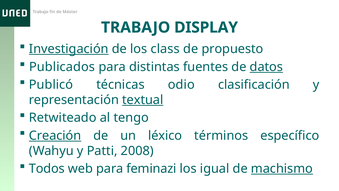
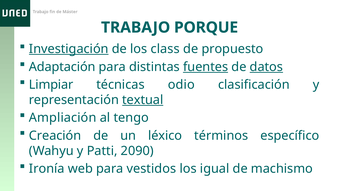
DISPLAY: DISPLAY -> PORQUE (206, 27)
Publicados: Publicados -> Adaptación (62, 67)
fuentes underline: none -> present (206, 67)
Publicó: Publicó -> Limpiar (51, 84)
Retwiteado: Retwiteado -> Ampliación (63, 118)
Creación underline: present -> none (55, 135)
2008: 2008 -> 2090 (137, 151)
Todos: Todos -> Ironía (47, 168)
feminazi: feminazi -> vestidos (151, 168)
machismo underline: present -> none (282, 168)
